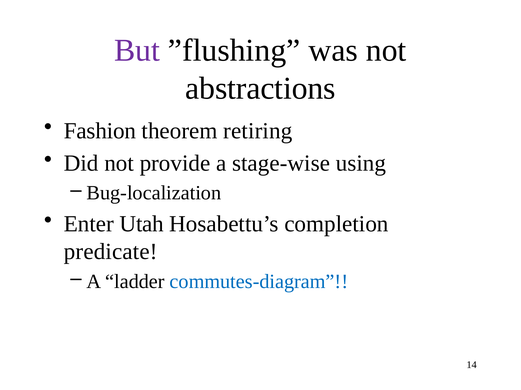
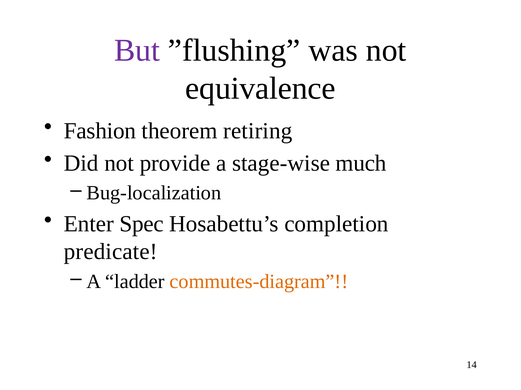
abstractions: abstractions -> equivalence (260, 89)
using: using -> much (361, 163)
Utah: Utah -> Spec (142, 224)
commutes-diagram colour: blue -> orange (259, 282)
